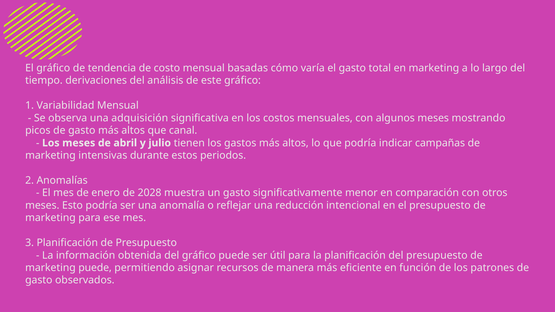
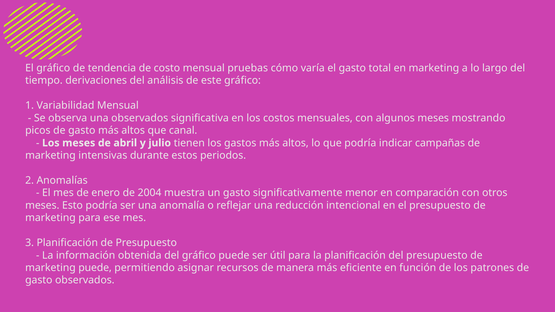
basadas: basadas -> pruebas (248, 68)
una adquisición: adquisición -> observados (140, 118)
2028: 2028 -> 2004 (150, 193)
